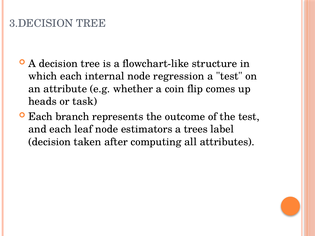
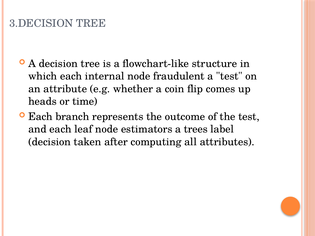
regression: regression -> fraudulent (179, 76)
task: task -> time (85, 102)
